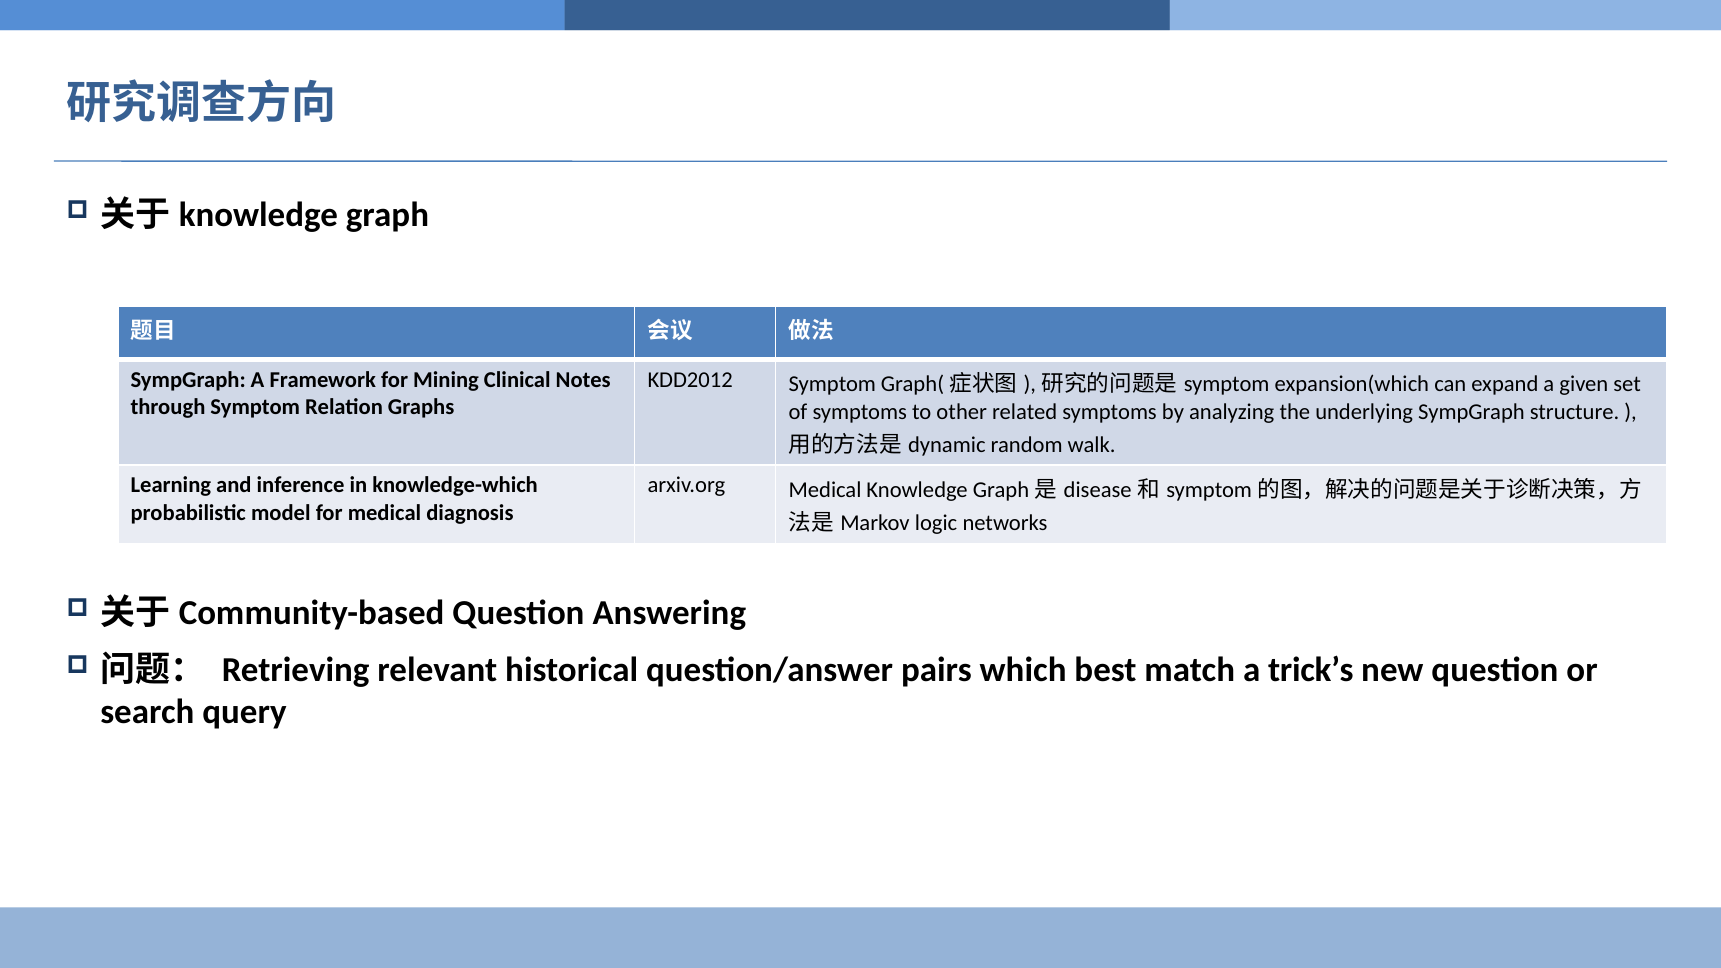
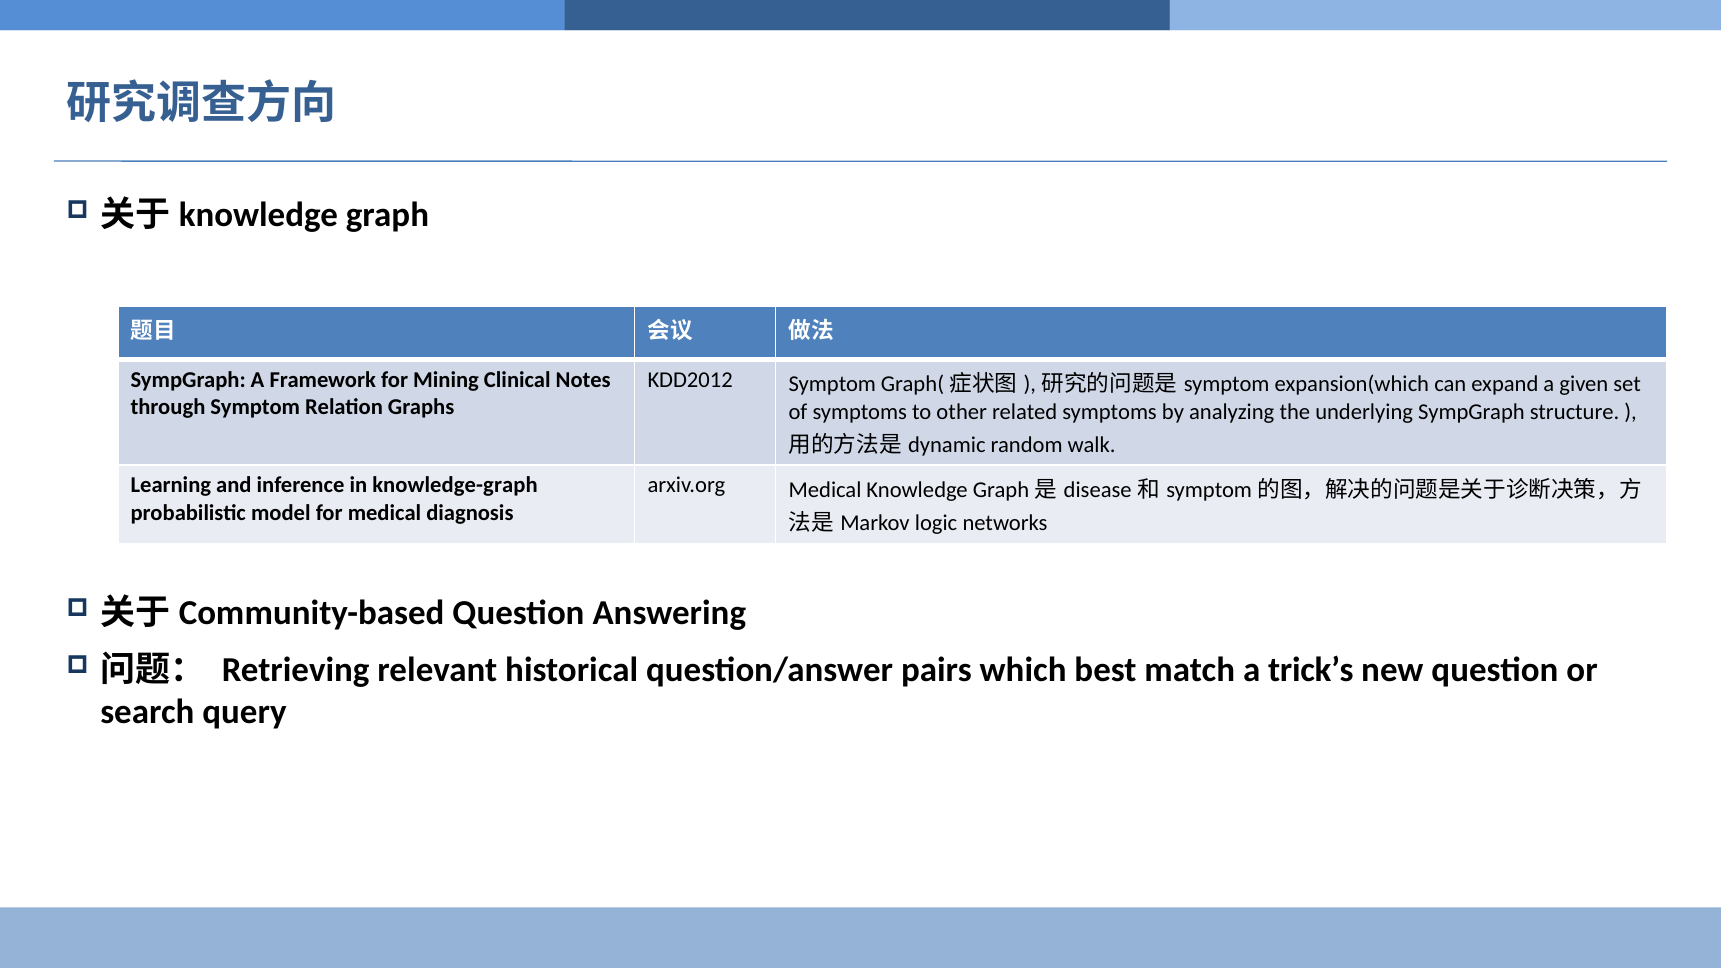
knowledge-which: knowledge-which -> knowledge-graph (455, 486)
